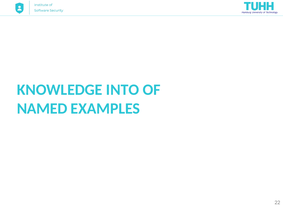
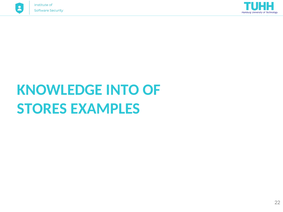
NAMED: NAMED -> STORES (42, 109)
